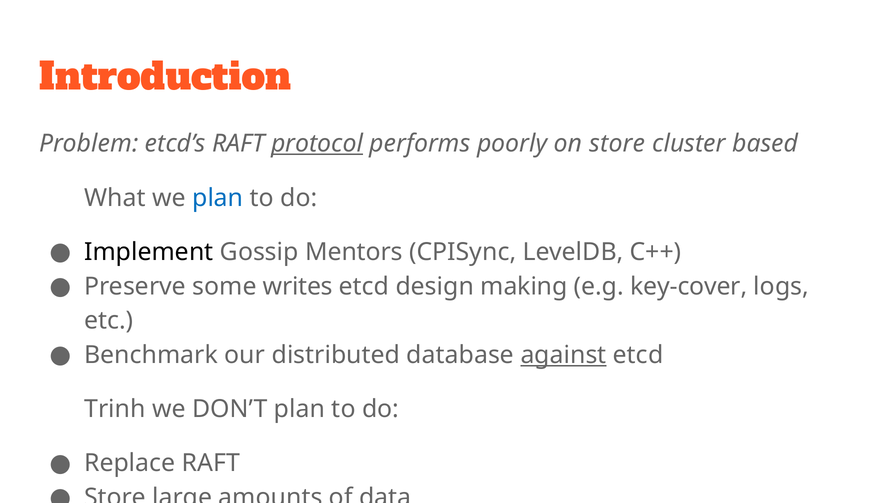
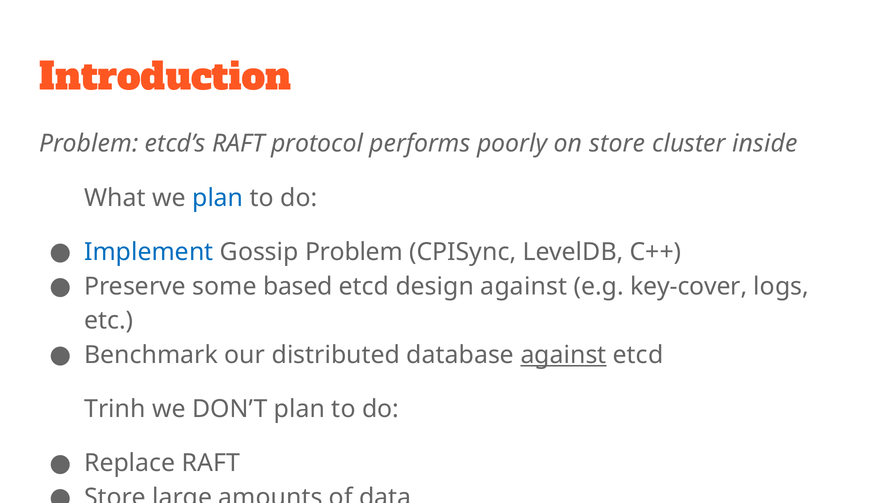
protocol underline: present -> none (317, 144)
based: based -> inside (765, 144)
Implement colour: black -> blue (149, 252)
Gossip Mentors: Mentors -> Problem (354, 252)
writes: writes -> based (298, 287)
design making: making -> against (524, 287)
